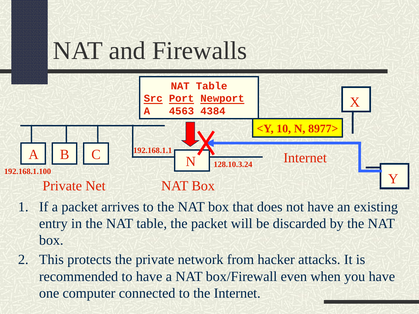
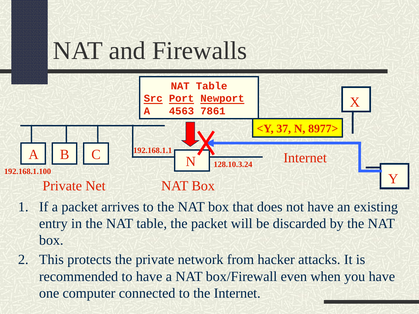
4384: 4384 -> 7861 (213, 111)
10: 10 -> 37 (284, 129)
